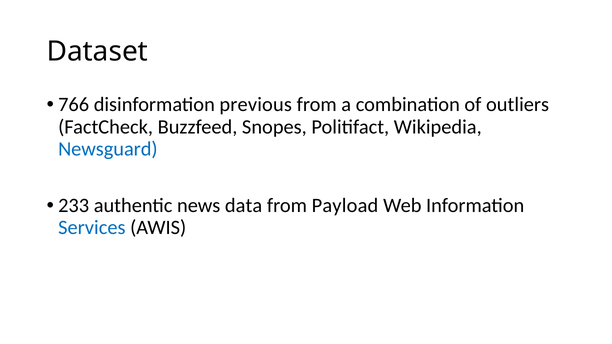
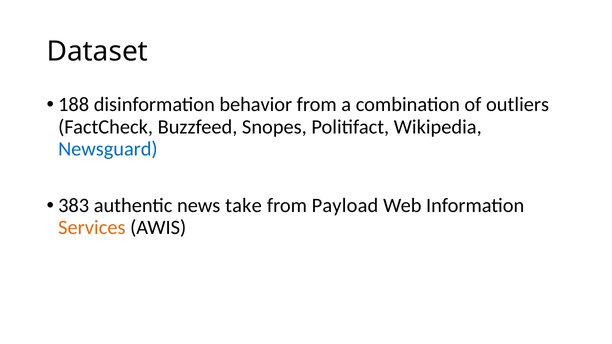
766: 766 -> 188 (74, 105)
previous: previous -> behavior (256, 105)
233: 233 -> 383 (74, 206)
data: data -> take (244, 206)
Services colour: blue -> orange (92, 228)
